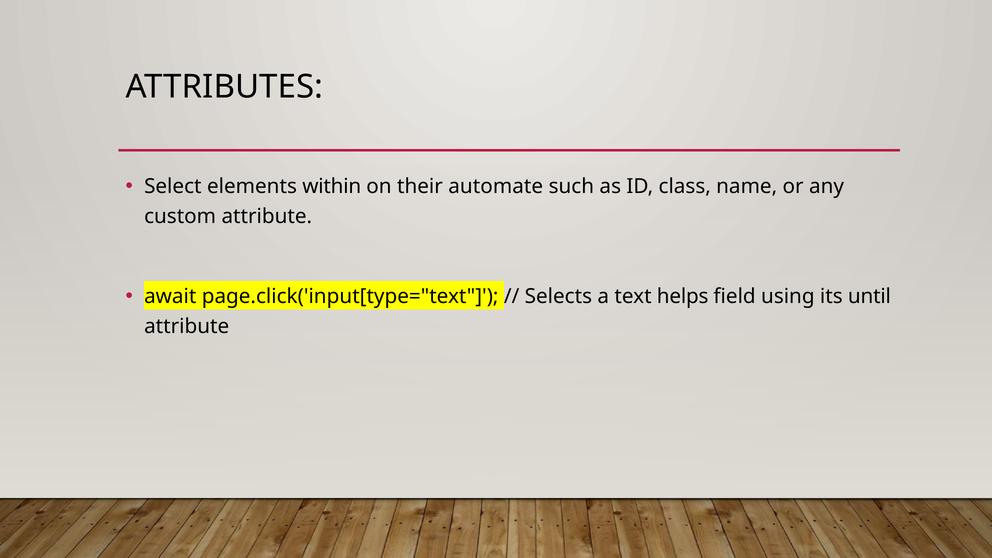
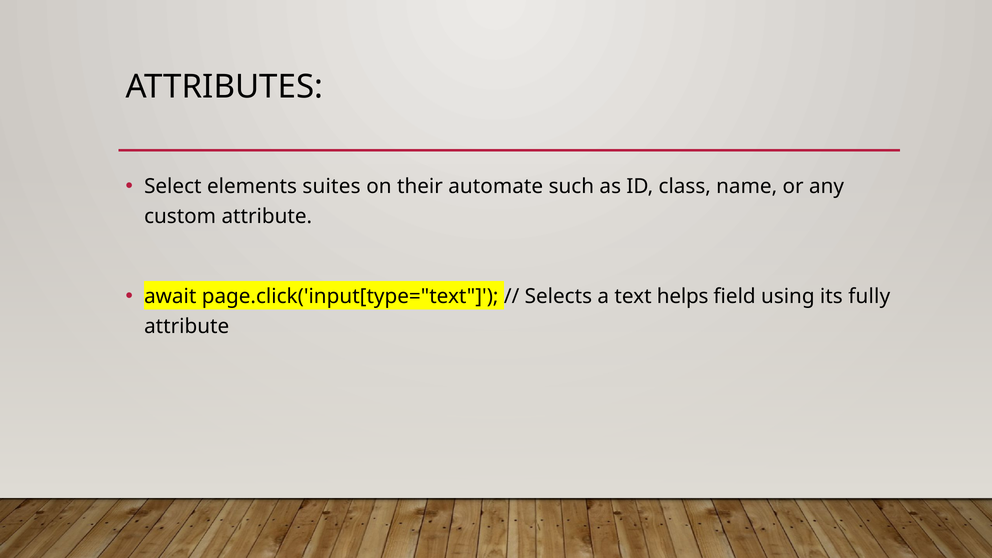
within: within -> suites (332, 187)
until: until -> fully (869, 296)
